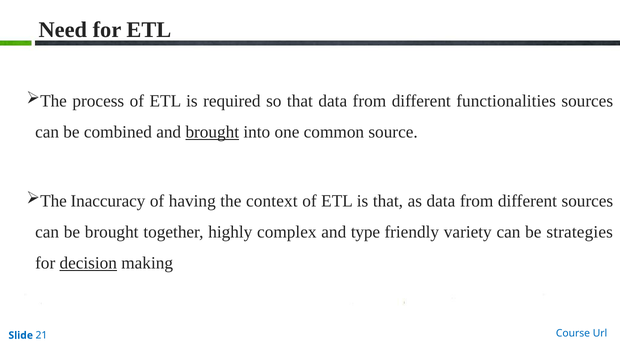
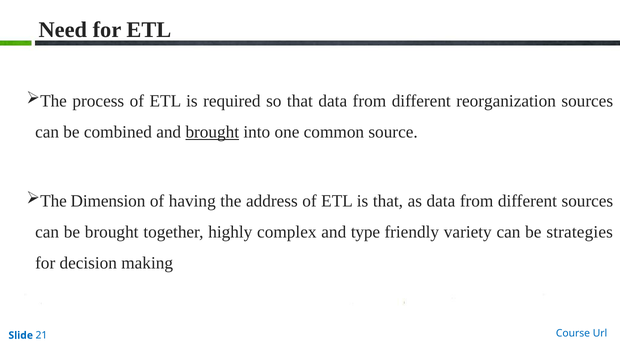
functionalities: functionalities -> reorganization (506, 101)
Inaccuracy: Inaccuracy -> Dimension (108, 201)
context: context -> address (272, 201)
decision underline: present -> none (88, 263)
